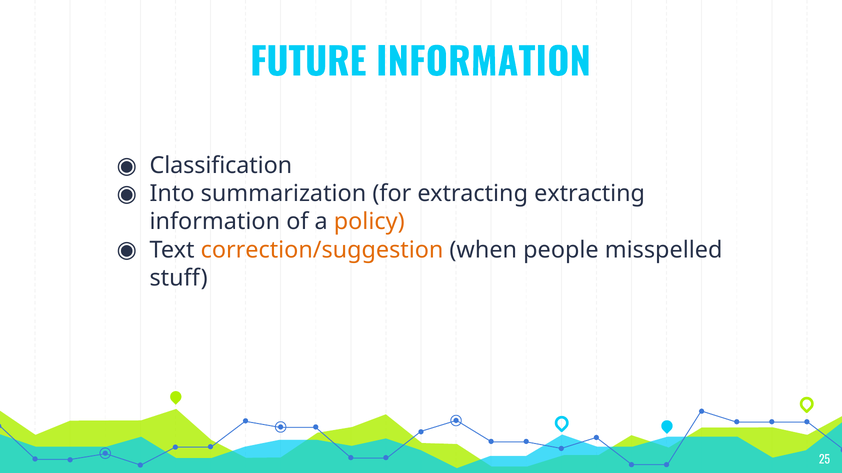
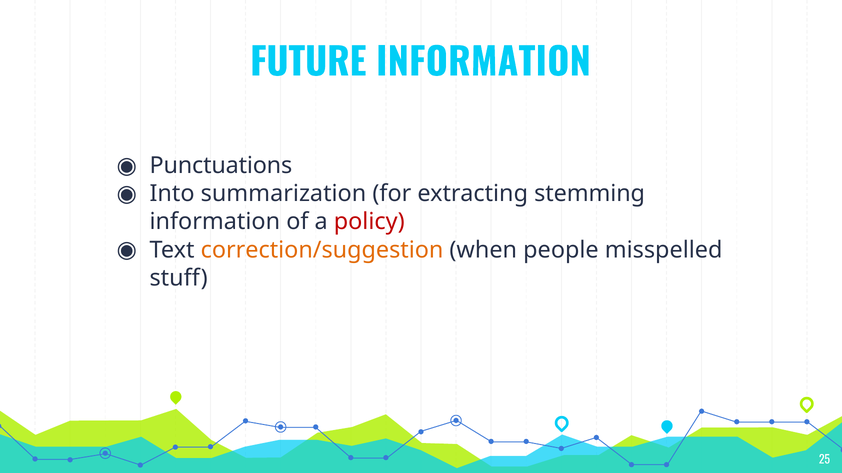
Classification: Classification -> Punctuations (221, 166)
extracting extracting: extracting -> stemming (590, 194)
policy colour: orange -> red (369, 222)
